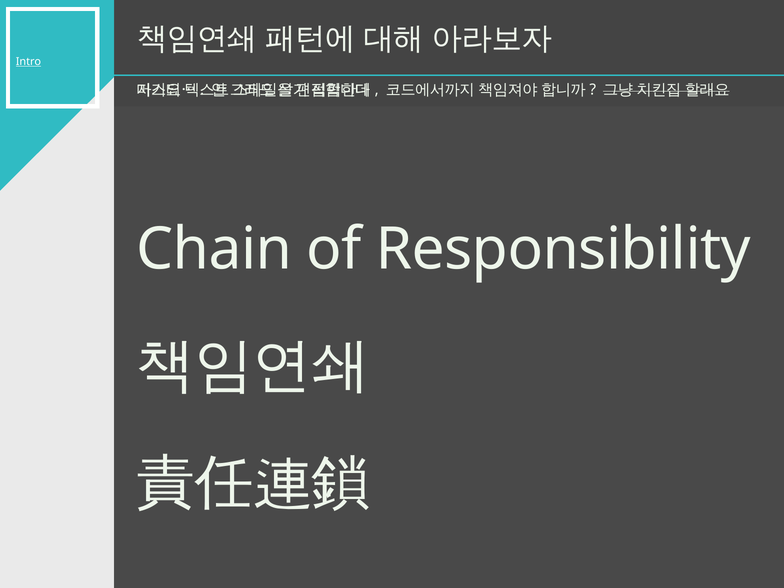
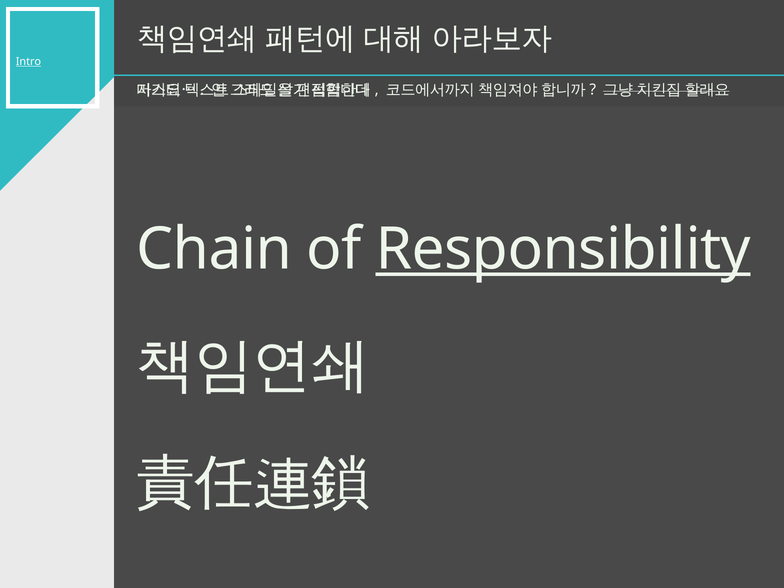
Responsibility underline: none -> present (563, 249)
